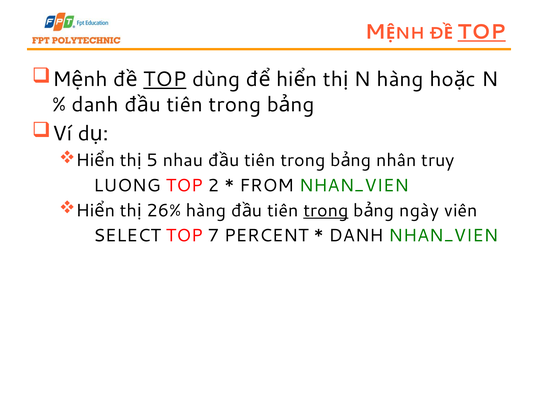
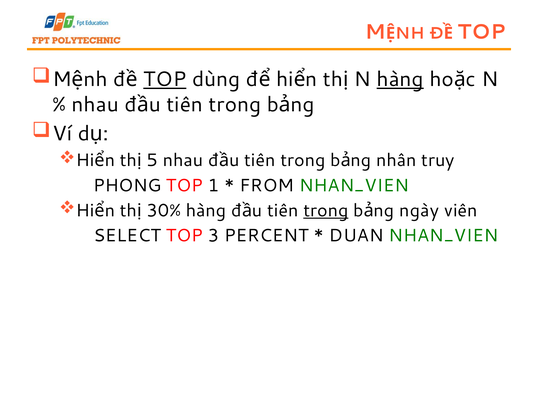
TOP underline: present -> none (482, 32)
hàng underline: none -> present (400, 79)
danh: danh -> nhau (95, 105)
LUONG: LUONG -> PHONG (127, 186)
2: 2 -> 1 (213, 186)
26%: 26% -> 30% (164, 211)
7: 7 -> 3 (213, 236)
DANH: DANH -> DUAN (356, 236)
